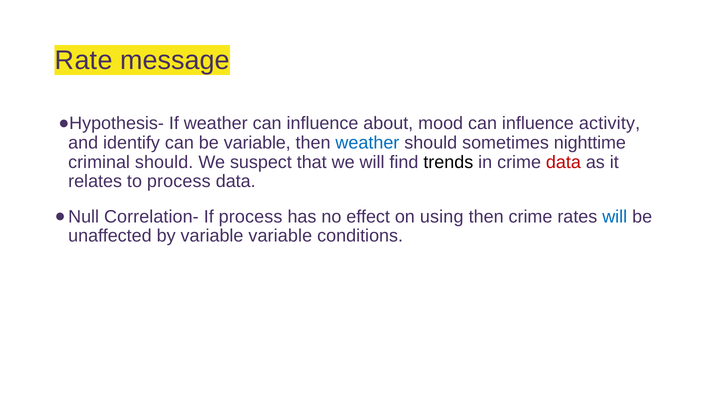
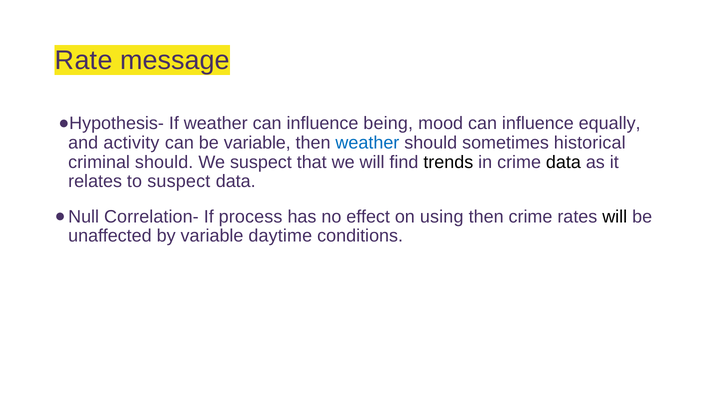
about: about -> being (388, 123)
activity: activity -> equally (610, 123)
identify: identify -> activity (131, 143)
nighttime: nighttime -> historical (590, 143)
data colour: red -> black (563, 162)
to process: process -> suspect (179, 181)
will colour: blue -> black (615, 217)
variable variable: variable -> daytime (280, 236)
